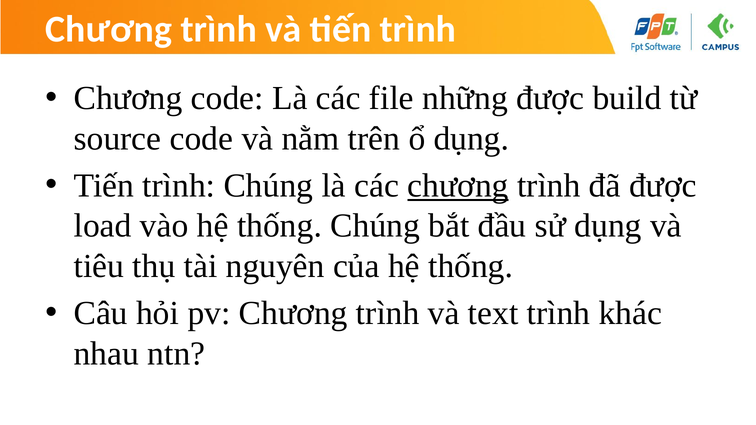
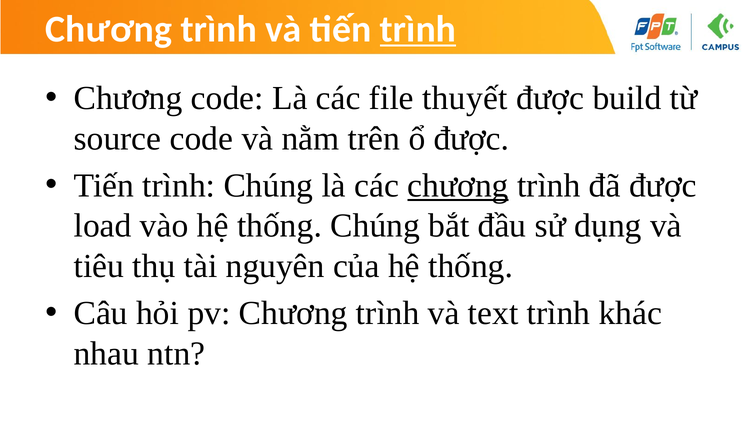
trình underline: none -> present (418, 29)
những: những -> thuyết (465, 98)
ổ dụng: dụng -> được (471, 139)
